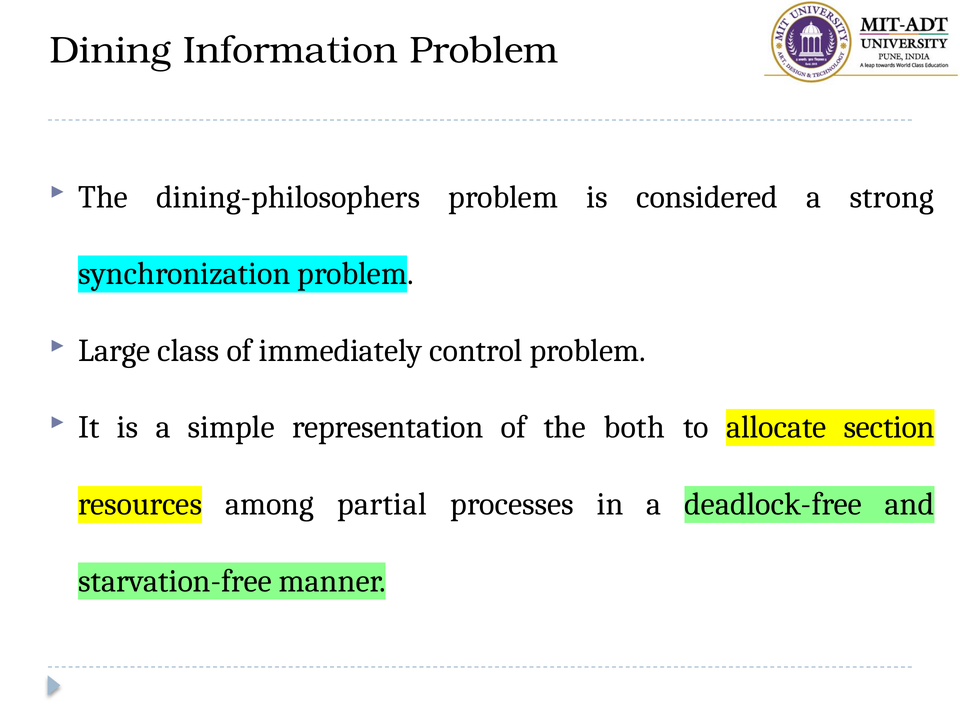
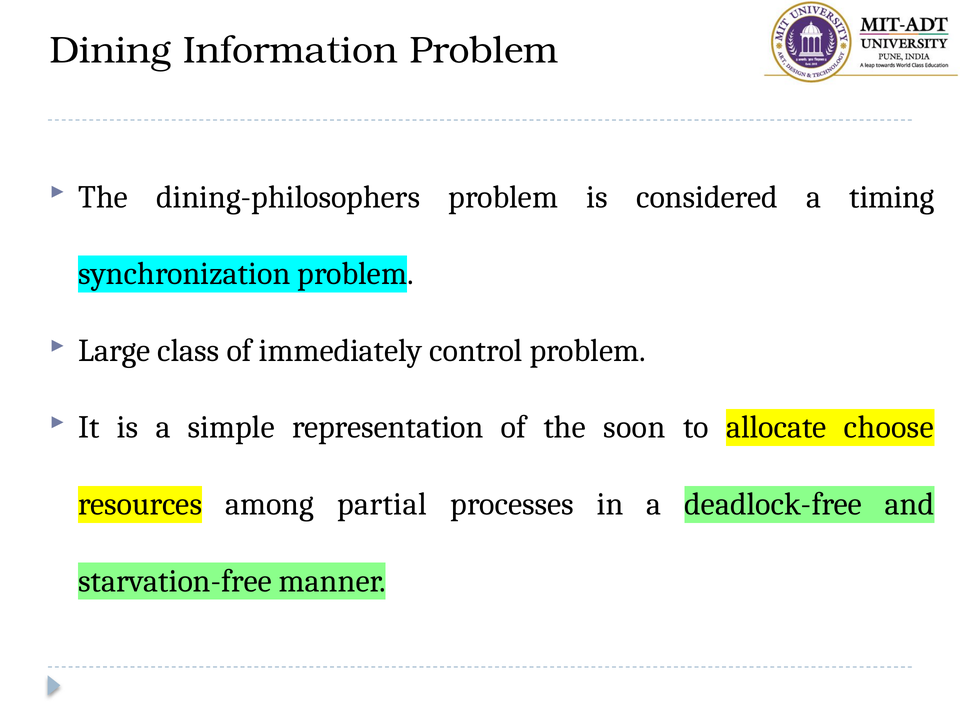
strong: strong -> timing (892, 197)
both: both -> soon (634, 427)
section: section -> choose (889, 427)
